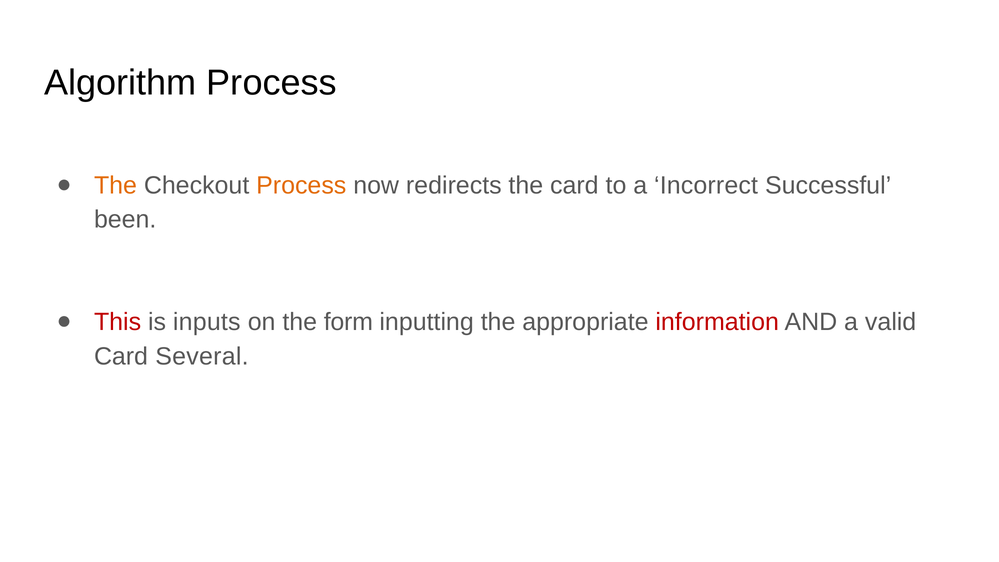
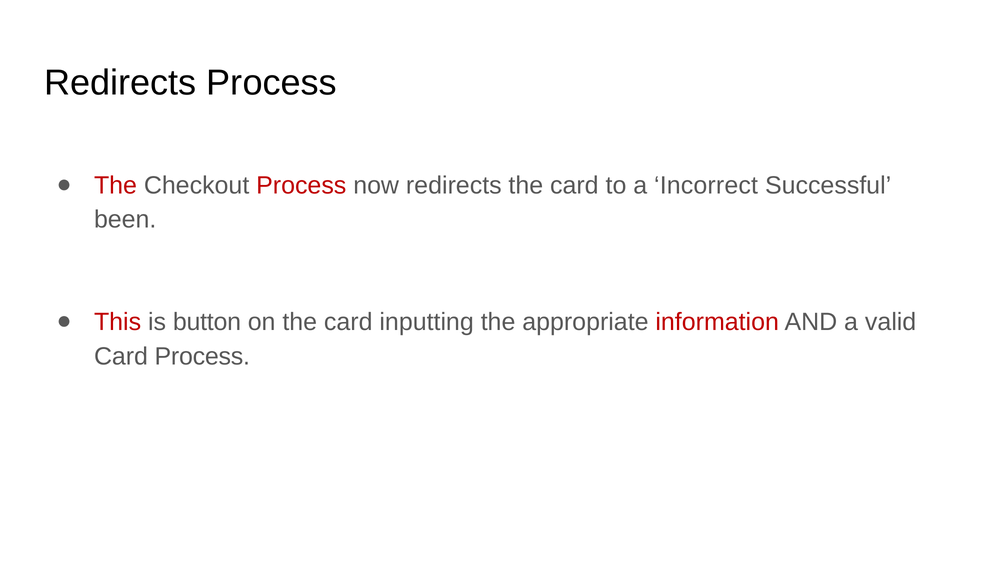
Algorithm: Algorithm -> Redirects (120, 83)
The colour: orange -> red (116, 185)
Process colour: orange -> red (301, 185)
inputs: inputs -> button (207, 322)
on the form: form -> card (348, 322)
Card Several: Several -> Process (202, 356)
